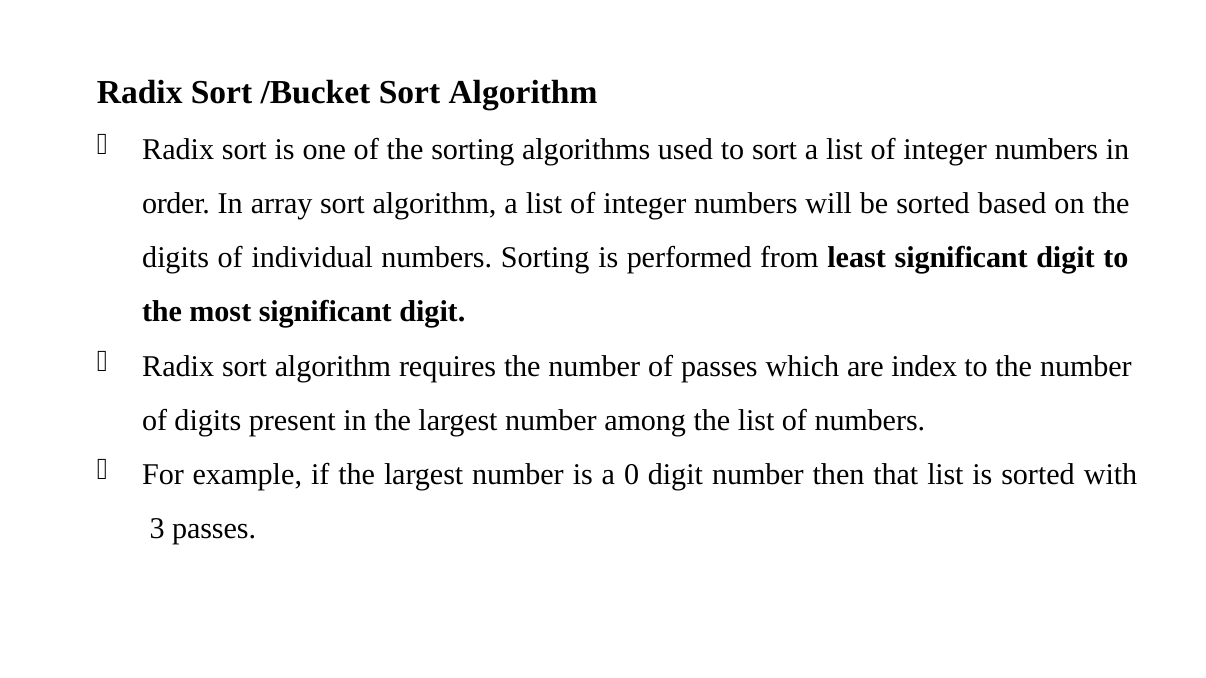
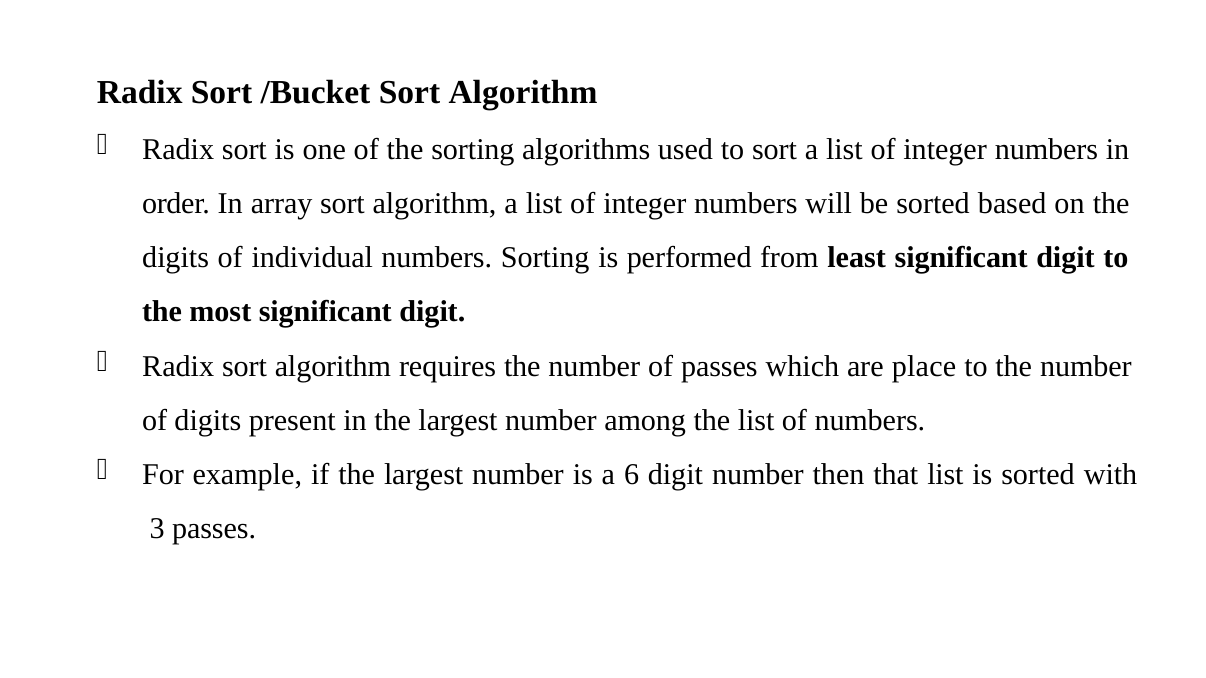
index: index -> place (924, 366)
0: 0 -> 6 (632, 475)
